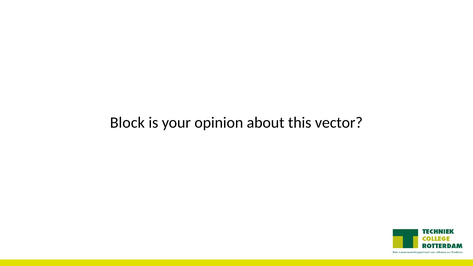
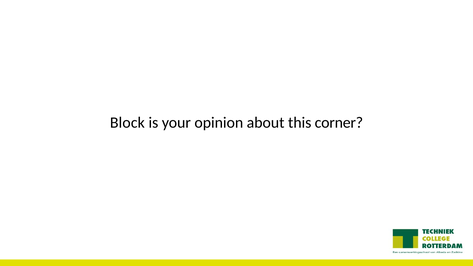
vector: vector -> corner (339, 123)
